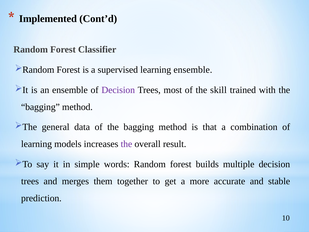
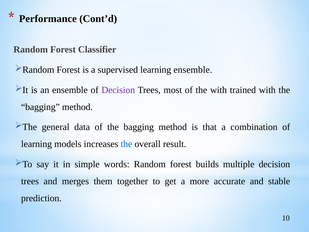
Implemented: Implemented -> Performance (48, 19)
the skill: skill -> with (219, 90)
the colour: purple -> blue (126, 144)
